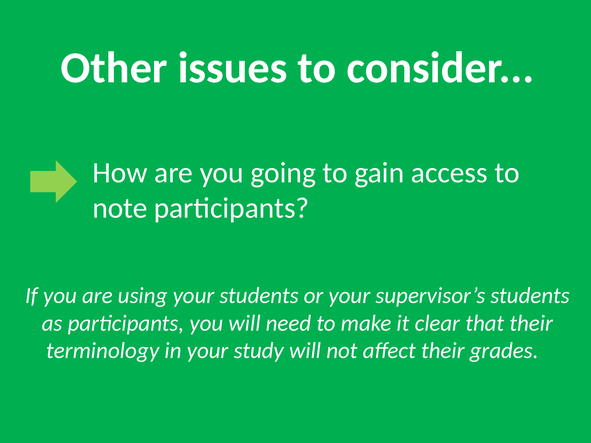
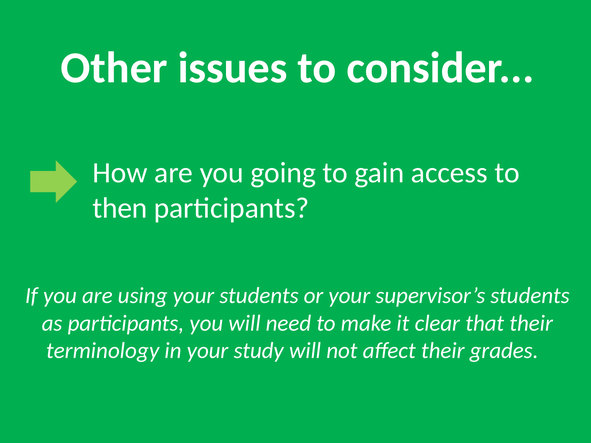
note: note -> then (120, 208)
